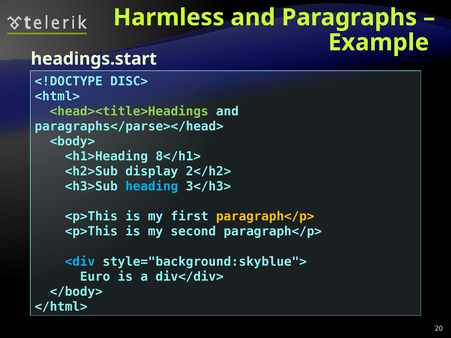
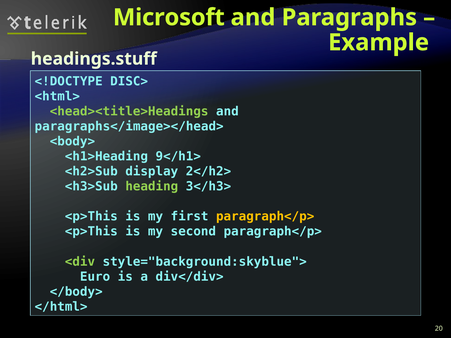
Harmless: Harmless -> Microsoft (169, 17)
headings.start: headings.start -> headings.stuff (94, 59)
paragraphs</parse></head>: paragraphs</parse></head> -> paragraphs</image></head> (129, 126)
8</h1>: 8</h1> -> 9</h1> (178, 156)
heading colour: light blue -> light green (152, 187)
<div colour: light blue -> light green (80, 262)
